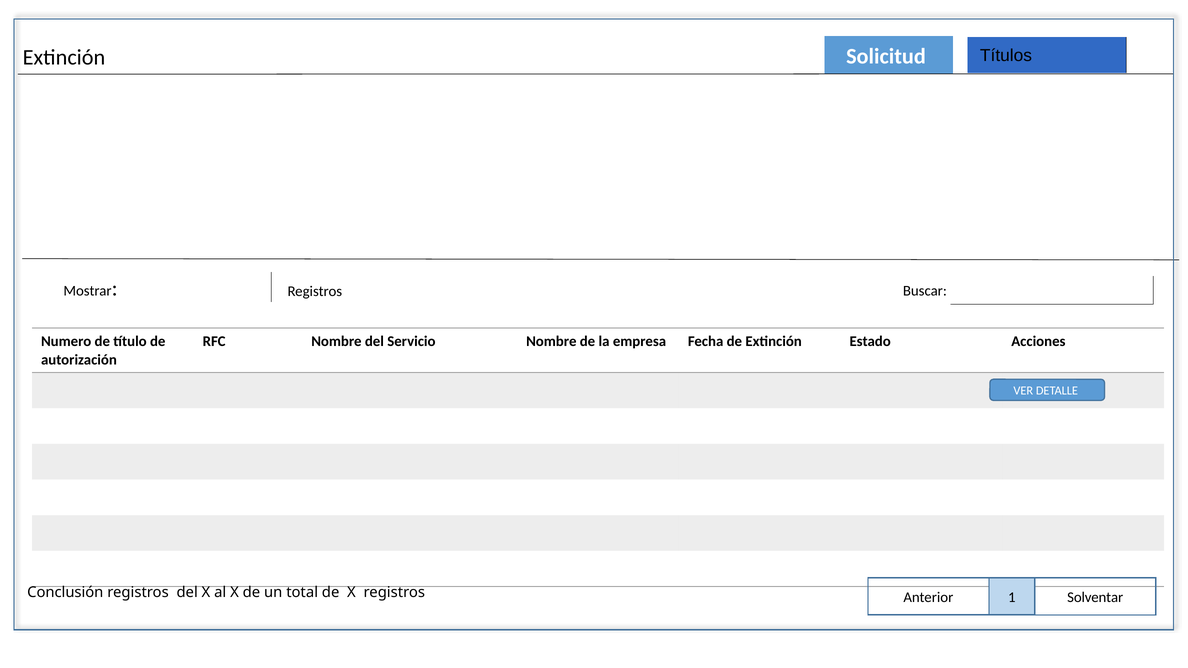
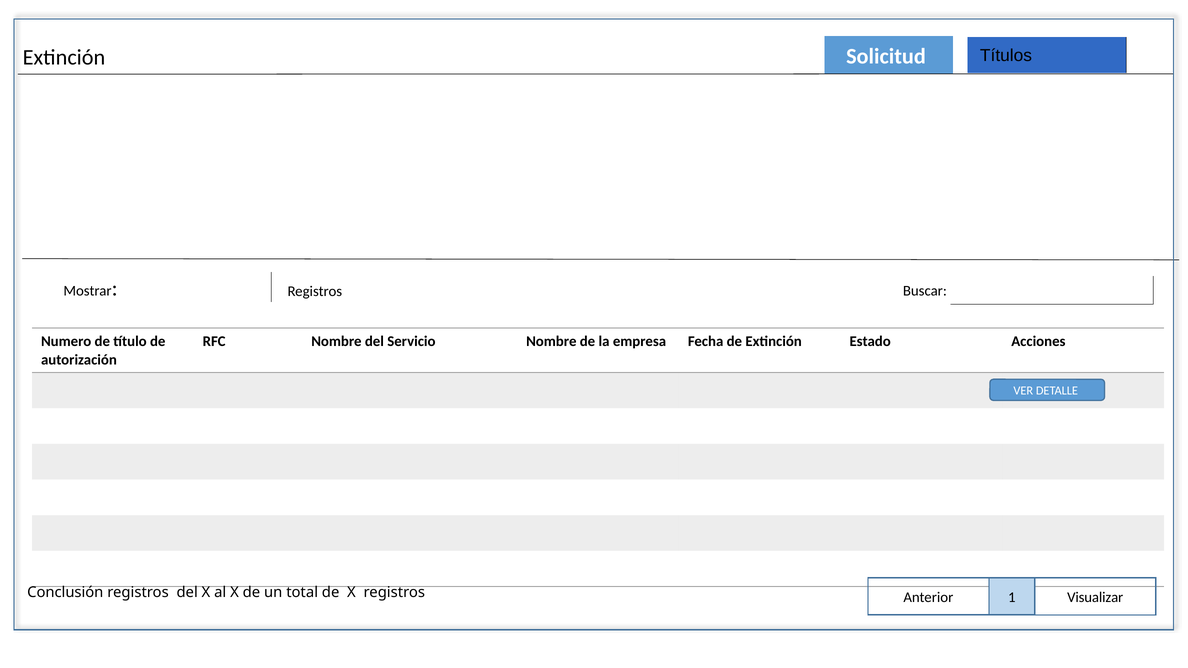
Solventar: Solventar -> Visualizar (1095, 598)
